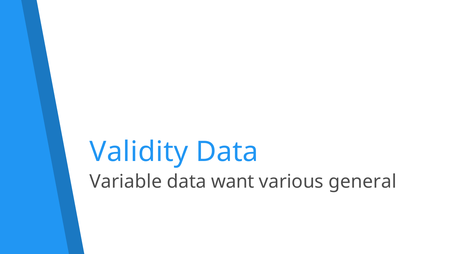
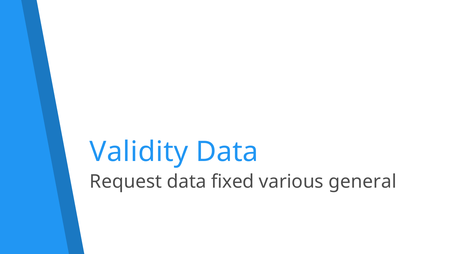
Variable: Variable -> Request (126, 182)
want: want -> fixed (233, 182)
